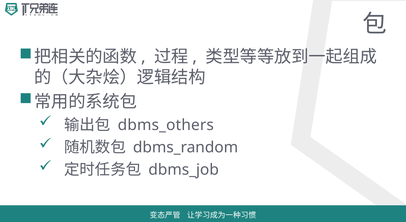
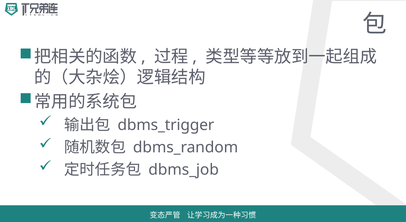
dbms_others: dbms_others -> dbms_trigger (166, 125)
